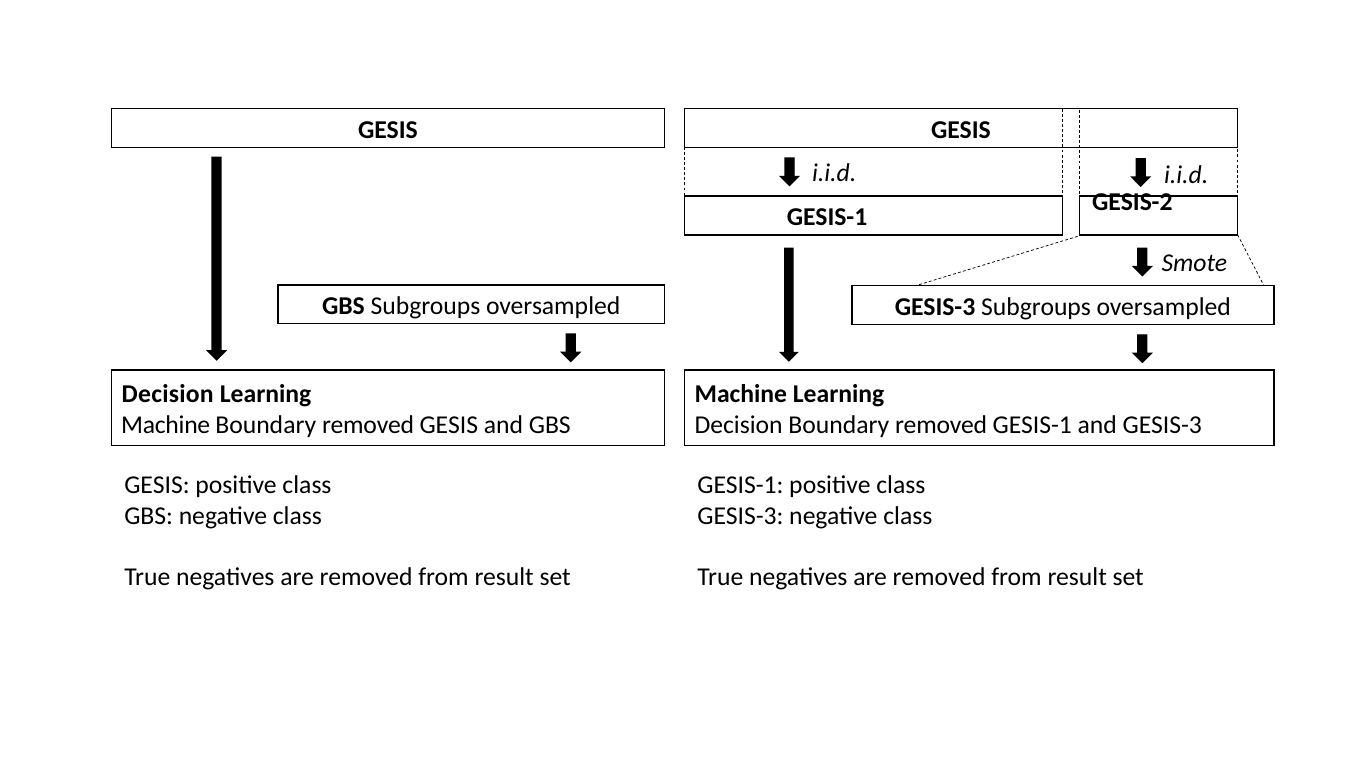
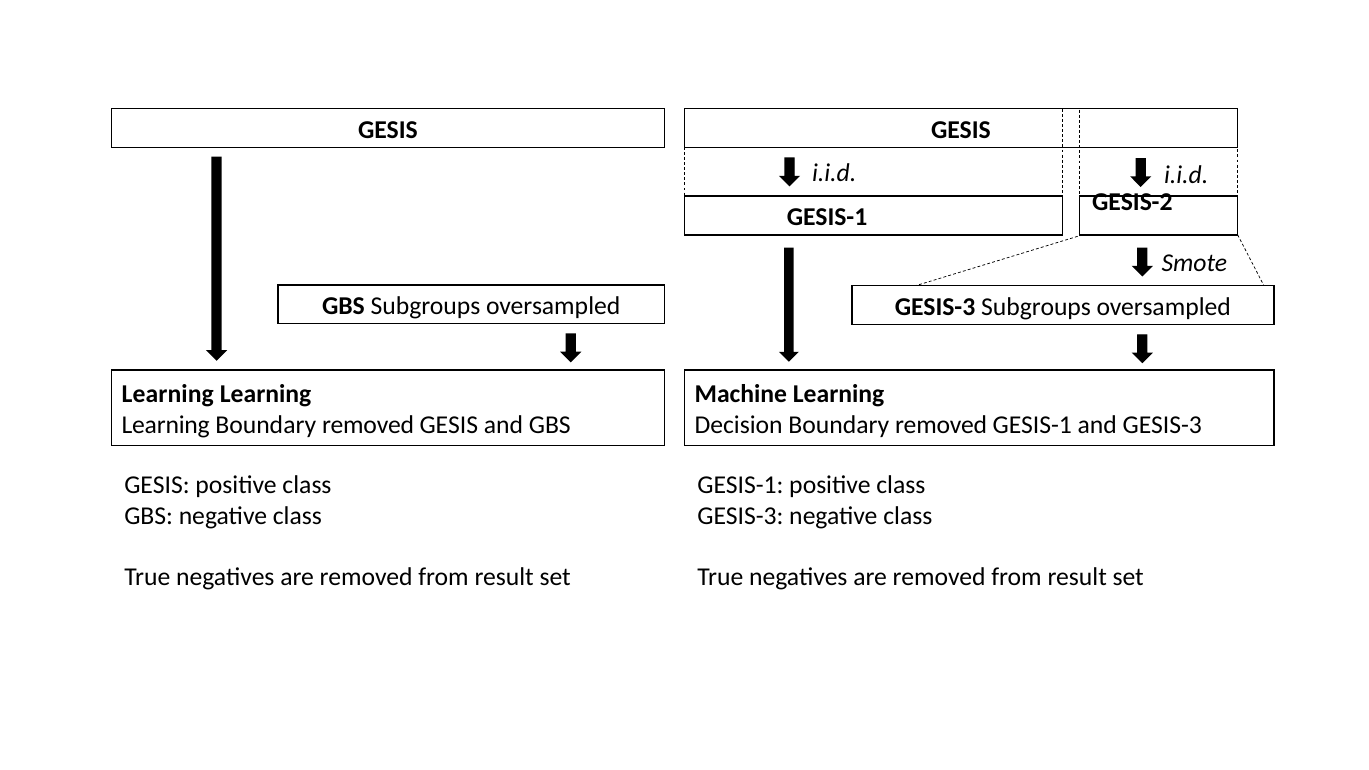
Decision: Decision -> Learning (168, 394)
Machine: Machine -> Learning (166, 425)
